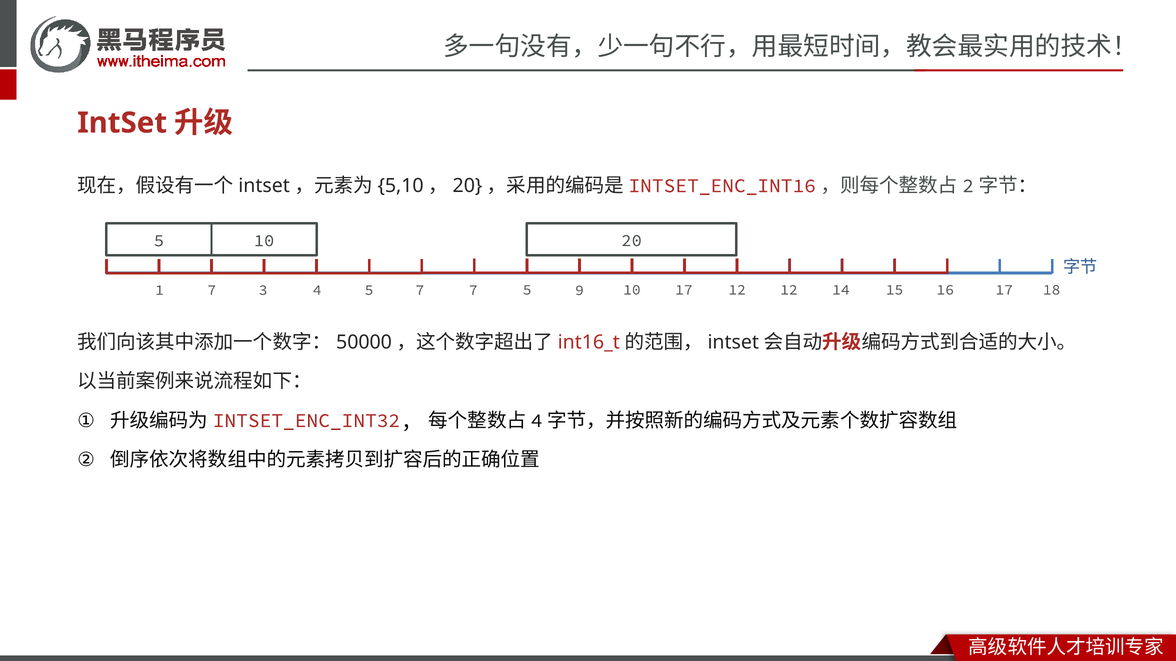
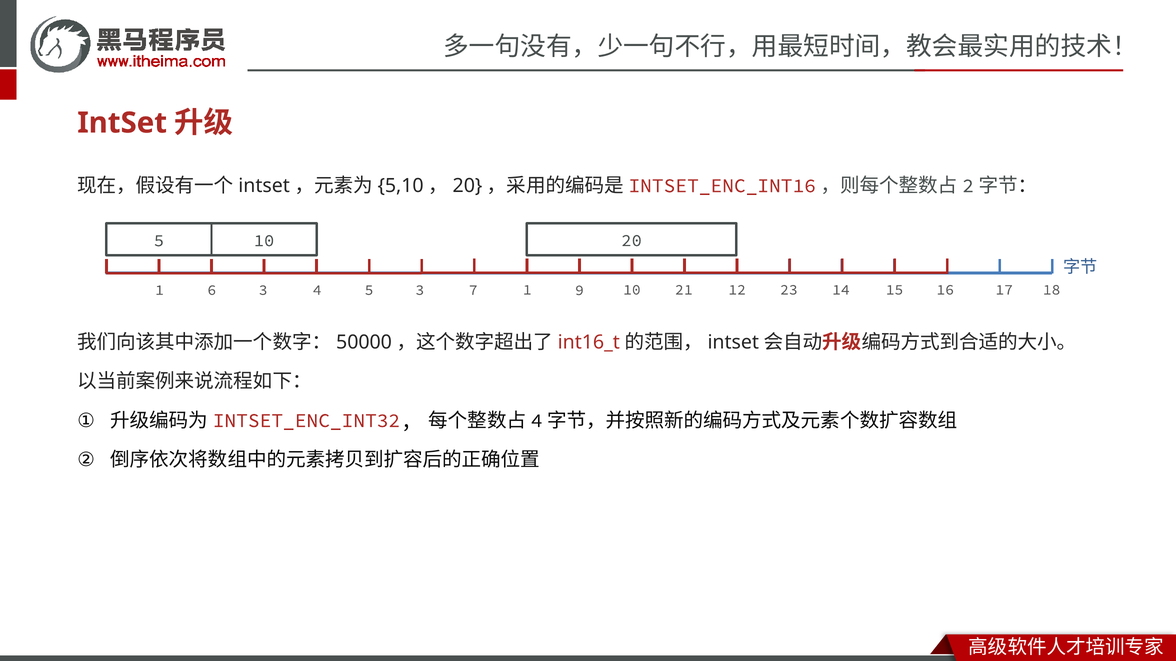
1 7: 7 -> 6 (212, 290)
5 7: 7 -> 3 (420, 290)
7 5: 5 -> 1 (527, 290)
10 17: 17 -> 21 (684, 290)
12 12: 12 -> 23 (789, 290)
